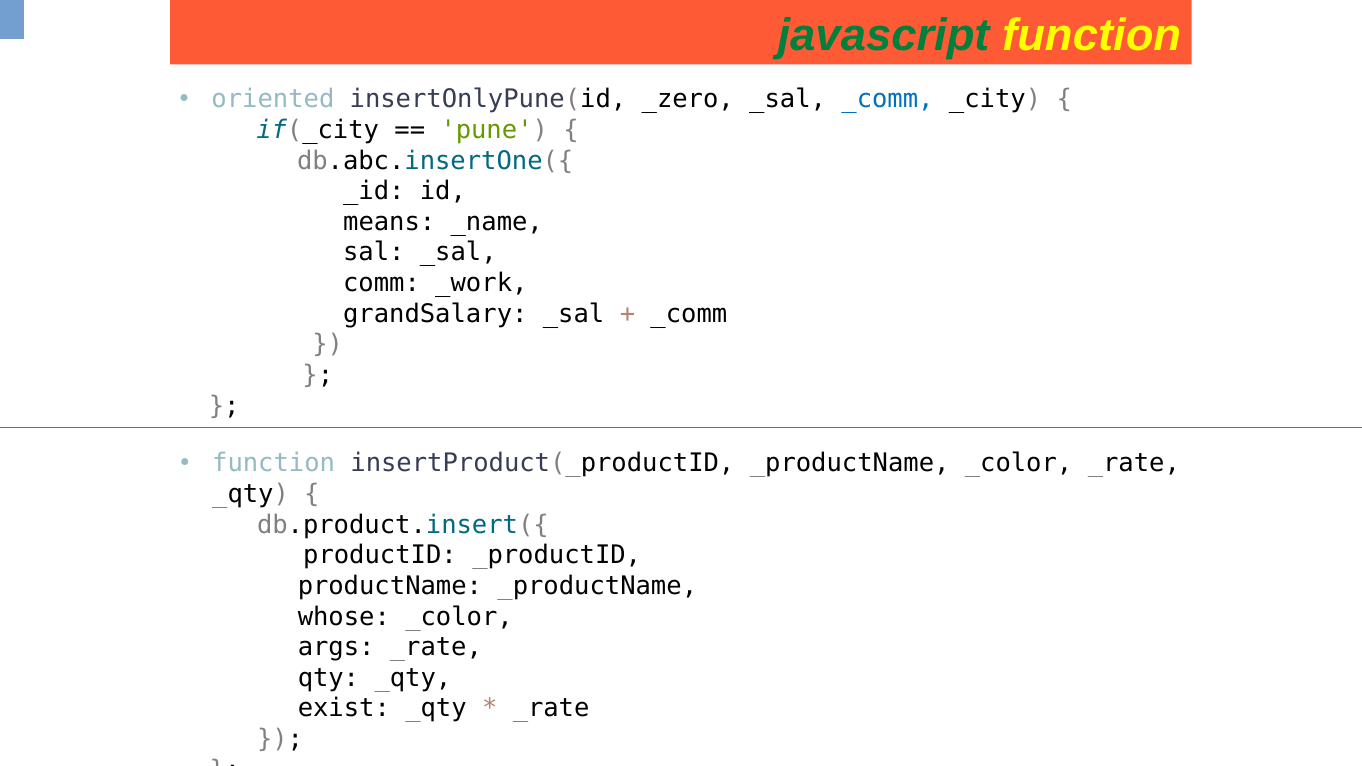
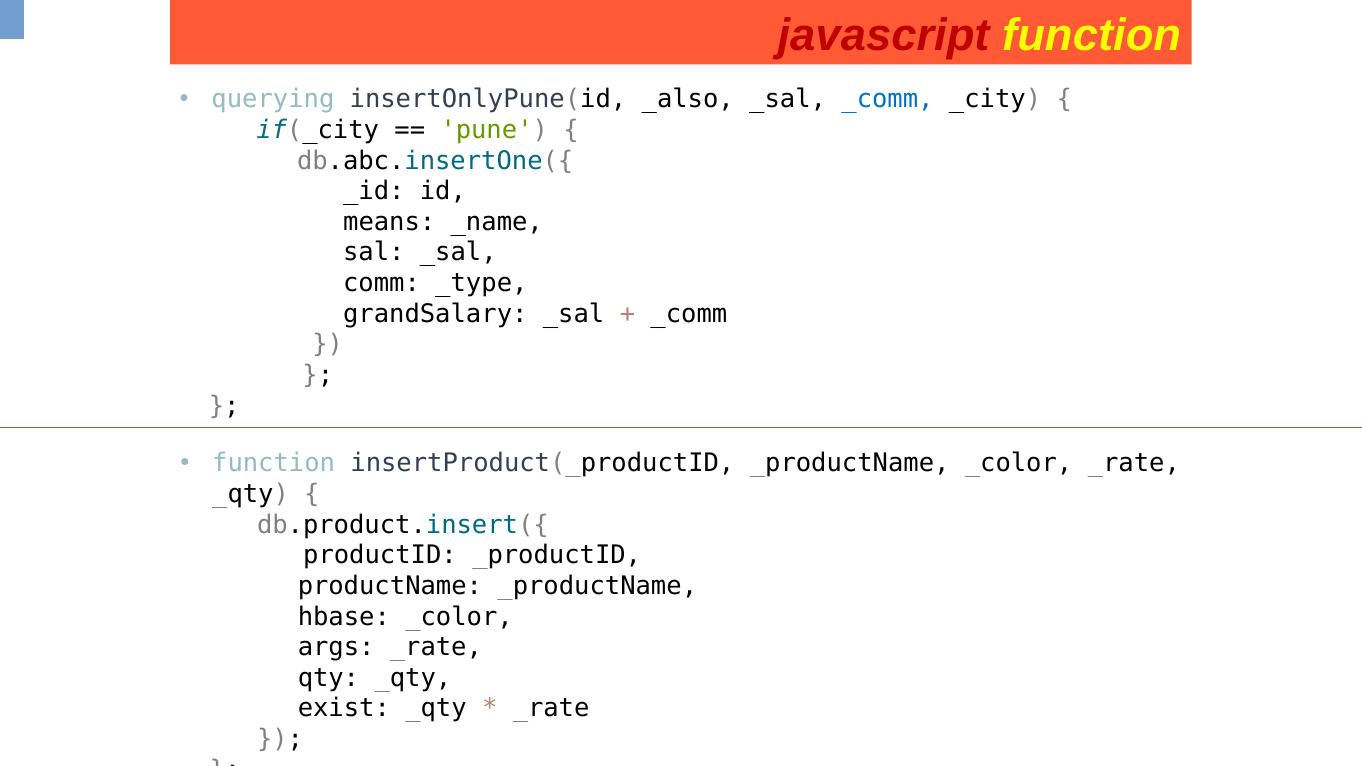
javascript colour: green -> red (884, 35)
oriented: oriented -> querying (273, 99)
_zero: _zero -> _also (688, 99)
_work: _work -> _type (481, 283)
whose: whose -> hbase (344, 617)
